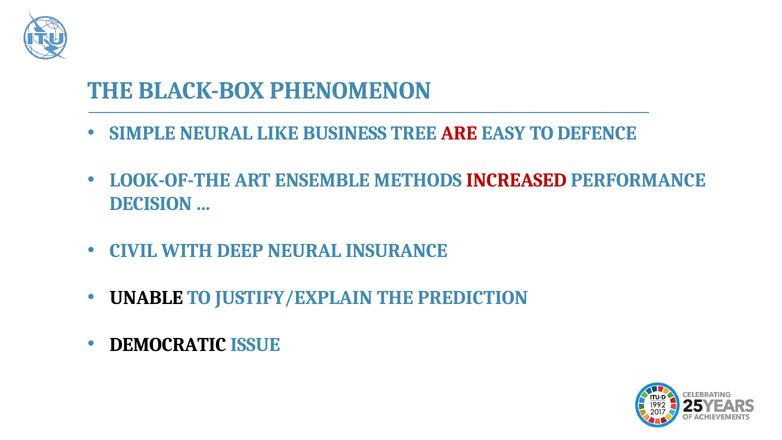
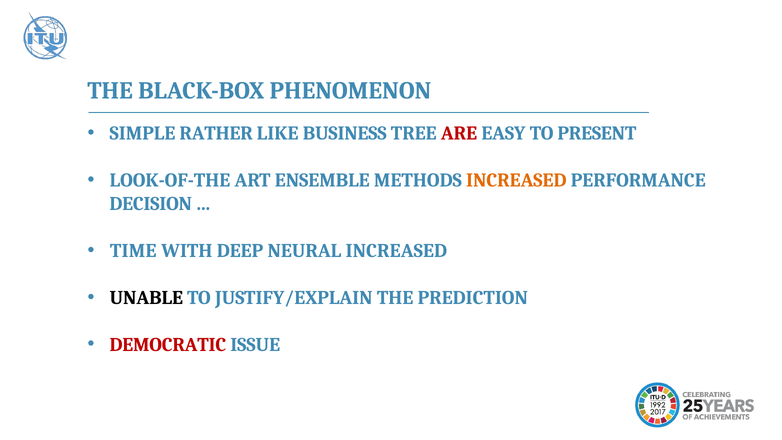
SIMPLE NEURAL: NEURAL -> RATHER (216, 133)
DEFENCE: DEFENCE -> PRESENT (597, 133)
INCREASED colour: red -> orange (516, 180)
CIVIL: CIVIL -> TIME (133, 251)
NEURAL INSURANCE: INSURANCE -> INCREASED (396, 251)
DEMOCRATIC colour: black -> red (168, 344)
